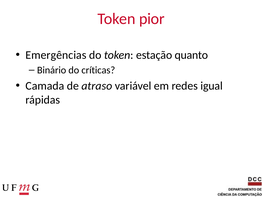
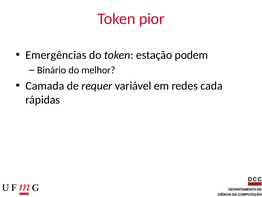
quanto: quanto -> podem (191, 55)
críticas: críticas -> melhor (98, 70)
atraso: atraso -> requer (97, 86)
igual: igual -> cada (212, 86)
